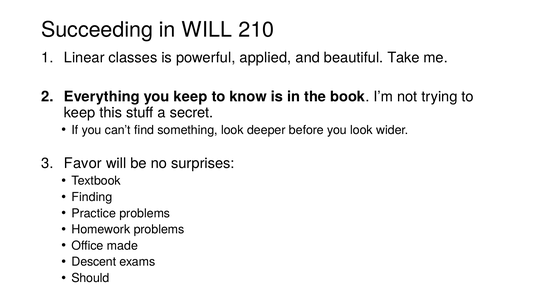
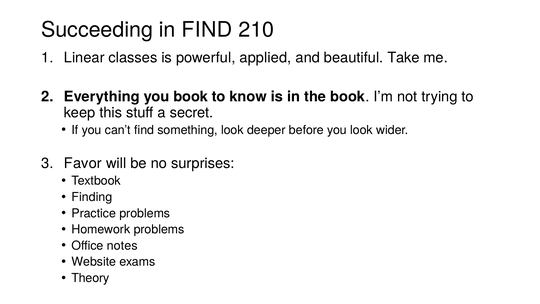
in WILL: WILL -> FIND (207, 30)
you keep: keep -> book (191, 97)
made: made -> notes (122, 245)
Descent: Descent -> Website (94, 262)
Should: Should -> Theory (90, 278)
